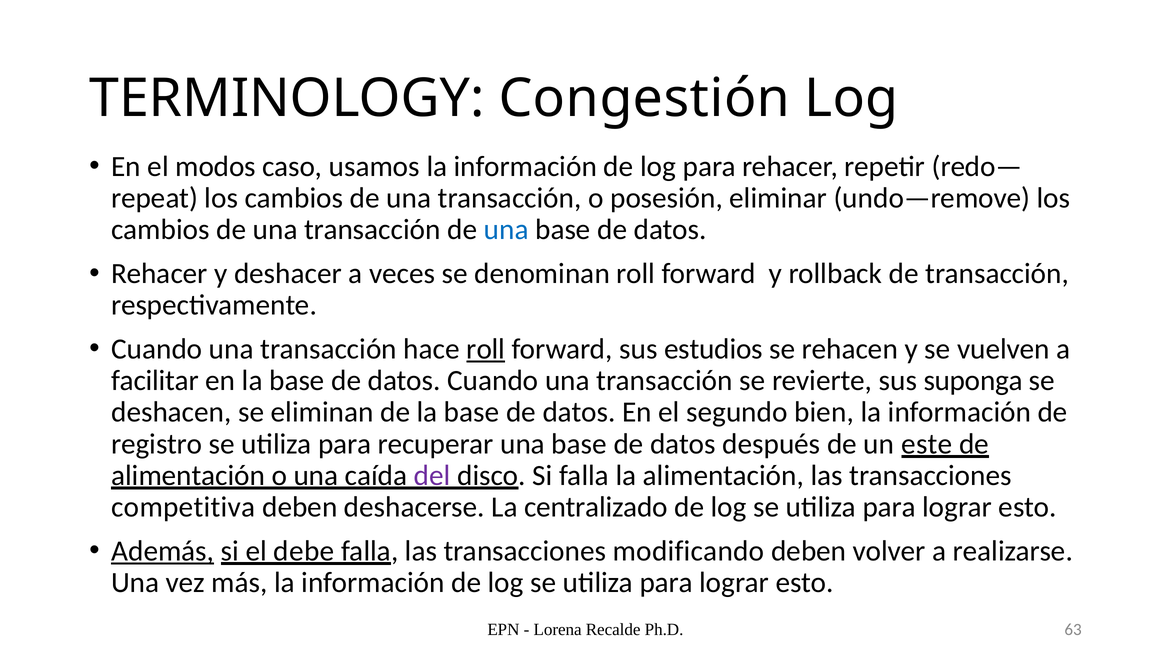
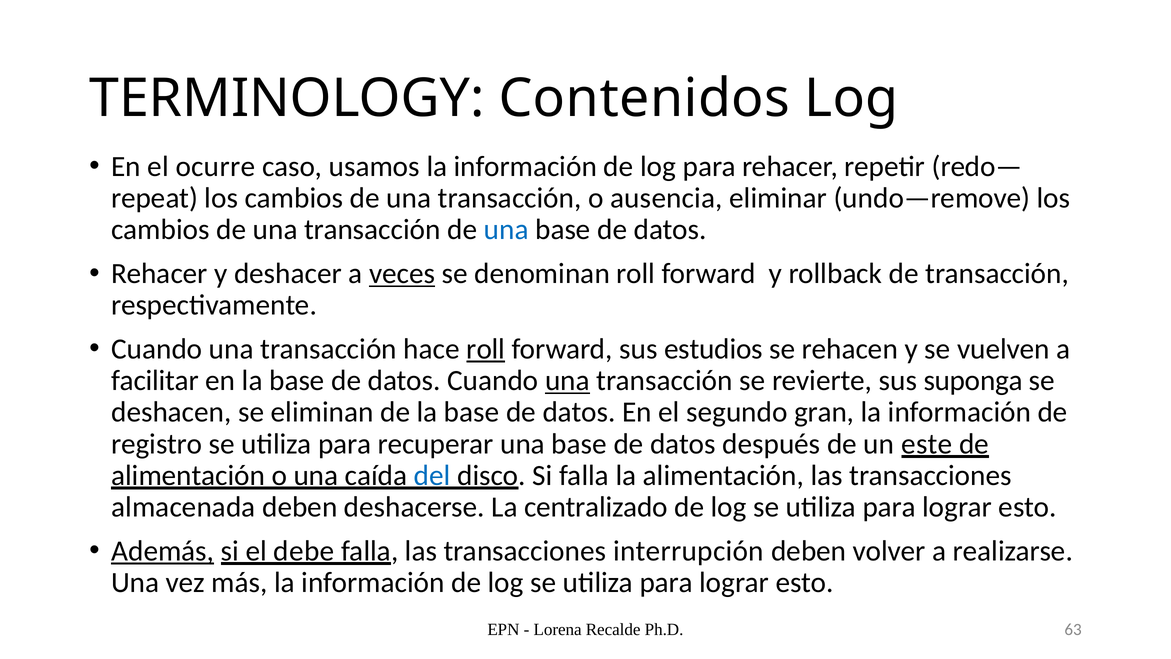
Congestión: Congestión -> Contenidos (644, 98)
modos: modos -> ocurre (215, 166)
posesión: posesión -> ausencia (667, 198)
veces underline: none -> present (402, 273)
una underline: none -> present (567, 380)
bien: bien -> gran (824, 412)
del colour: purple -> blue (432, 475)
competitiva: competitiva -> almacenada (183, 507)
modificando: modificando -> interrupción (689, 551)
